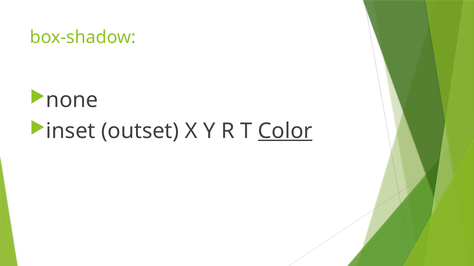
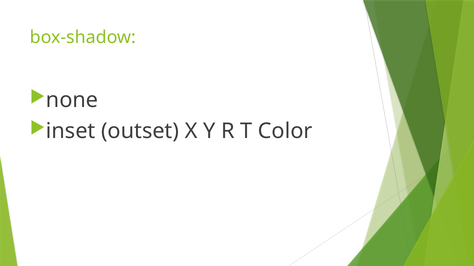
Color underline: present -> none (285, 131)
